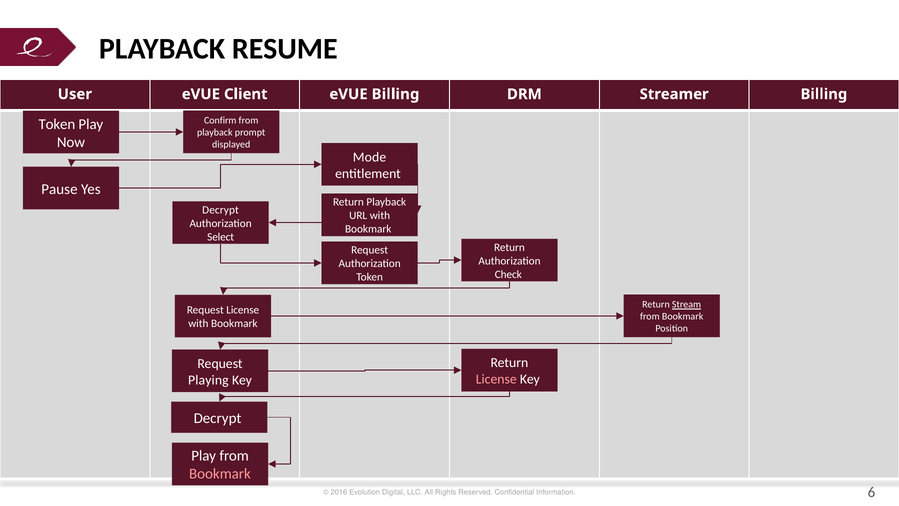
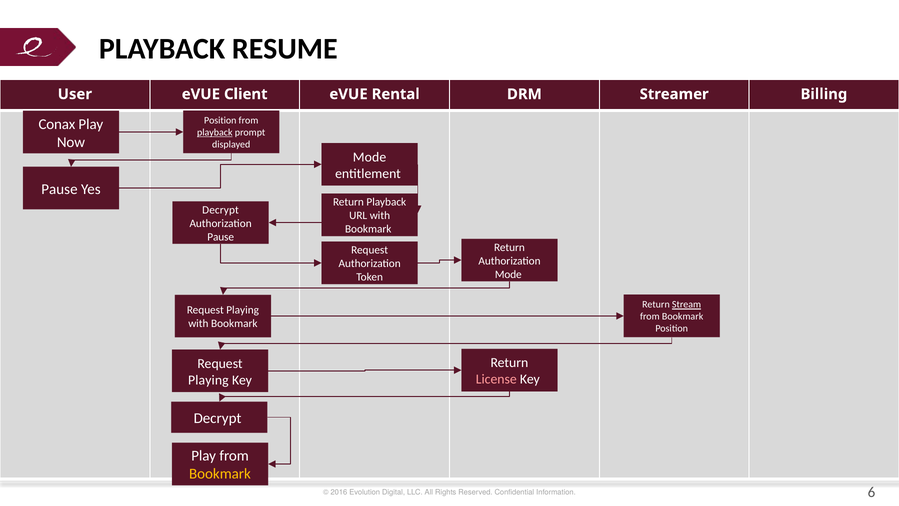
eVUE Billing: Billing -> Rental (396, 94)
Confirm: Confirm -> Position (220, 121)
Token: Token -> Conax (57, 124)
playback underline: none -> present (215, 133)
Select: Select -> Pause (221, 237)
Check: Check -> Mode (508, 274)
License: License -> Playing (243, 310)
Bookmark colour: pink -> yellow (220, 474)
